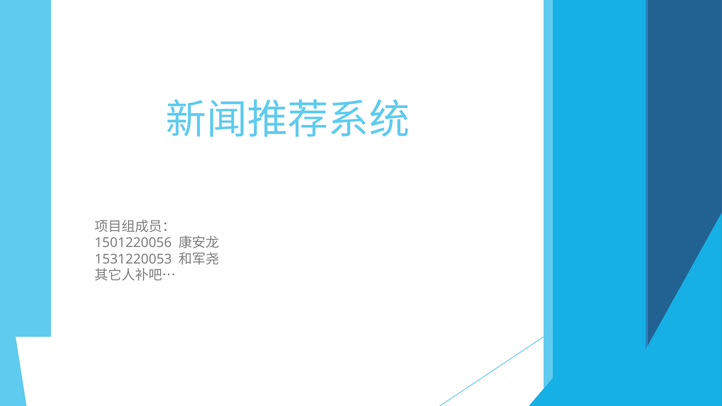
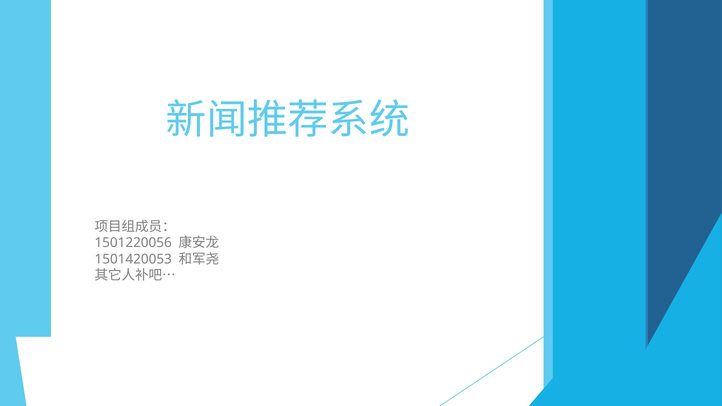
1531220053: 1531220053 -> 1501420053 (133, 259)
